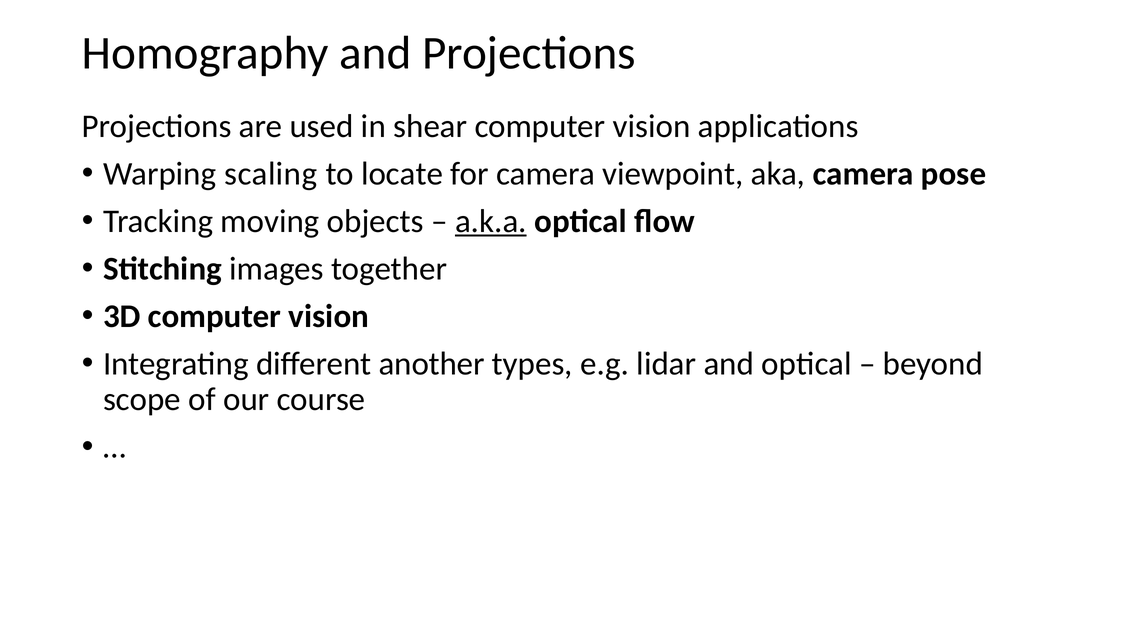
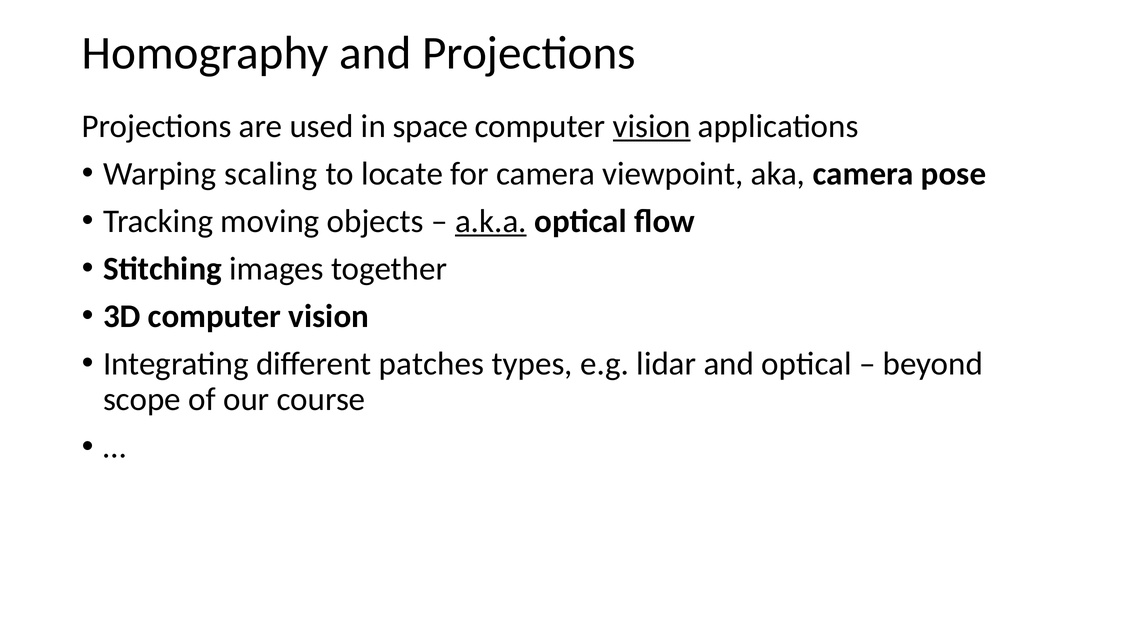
shear: shear -> space (430, 126)
vision underline: none -> present (652, 126)
another: another -> patches (432, 364)
